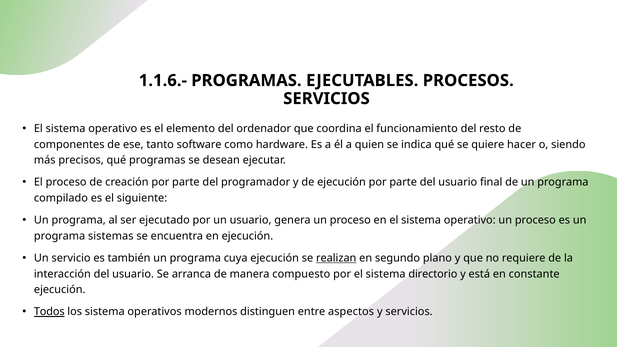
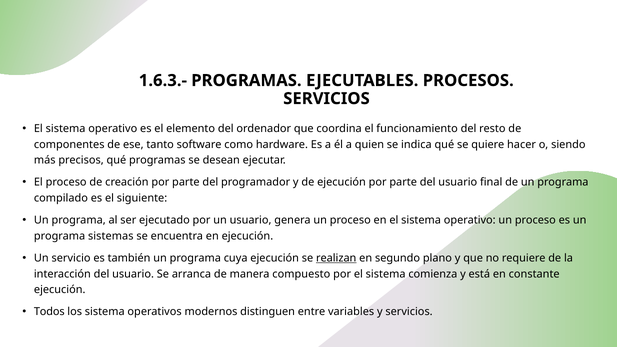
1.1.6.-: 1.1.6.- -> 1.6.3.- (163, 81)
directorio: directorio -> comienza (433, 274)
Todos underline: present -> none (49, 312)
aspectos: aspectos -> variables (351, 312)
